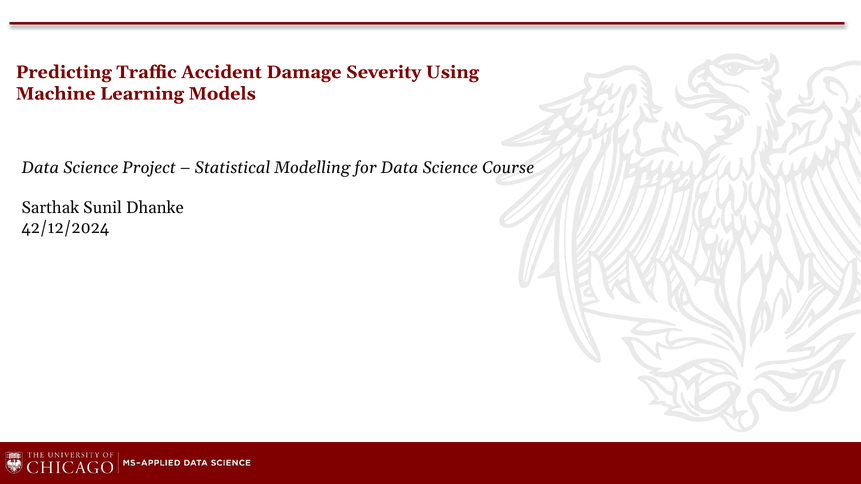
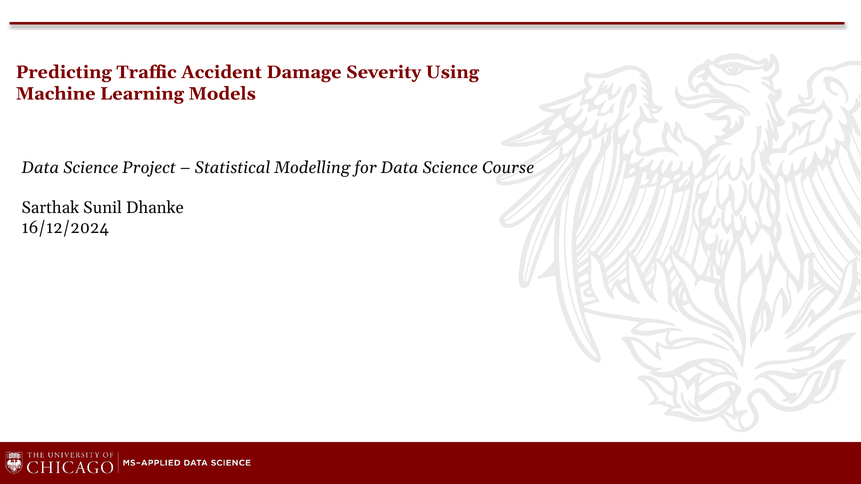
42/12/2024: 42/12/2024 -> 16/12/2024 (65, 228)
